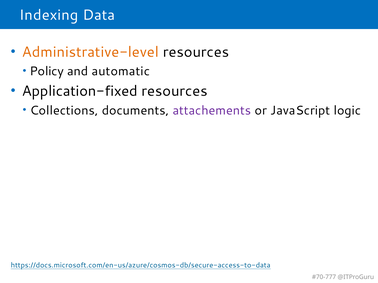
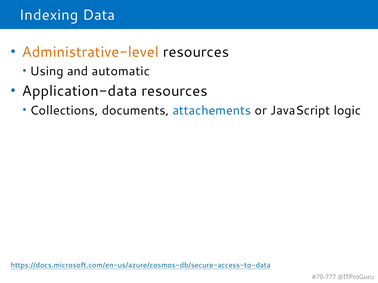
Policy: Policy -> Using (47, 71)
Application-fixed: Application-fixed -> Application-data (80, 91)
attachements colour: purple -> blue (212, 111)
